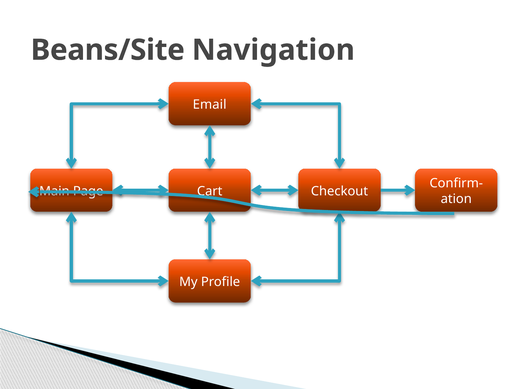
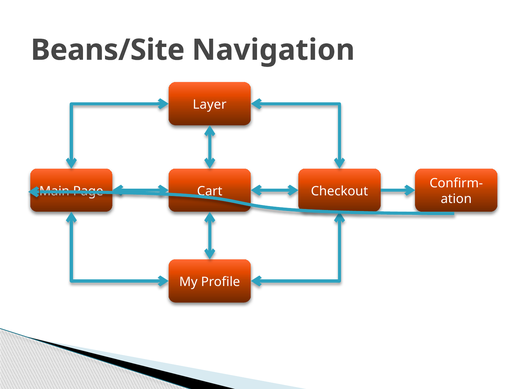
Email: Email -> Layer (210, 105)
